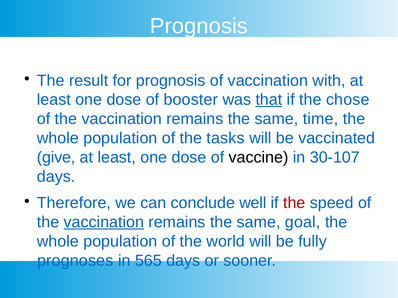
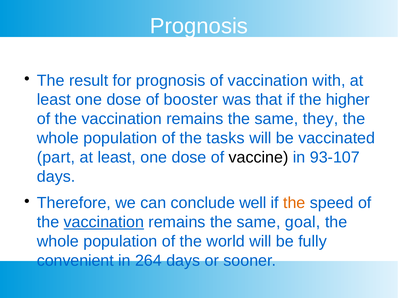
that underline: present -> none (269, 100)
chose: chose -> higher (348, 100)
time: time -> they (321, 119)
give: give -> part (56, 158)
30-107: 30-107 -> 93-107 (335, 158)
the colour: red -> orange (294, 203)
prognoses: prognoses -> convenient (75, 261)
565: 565 -> 264 (148, 261)
